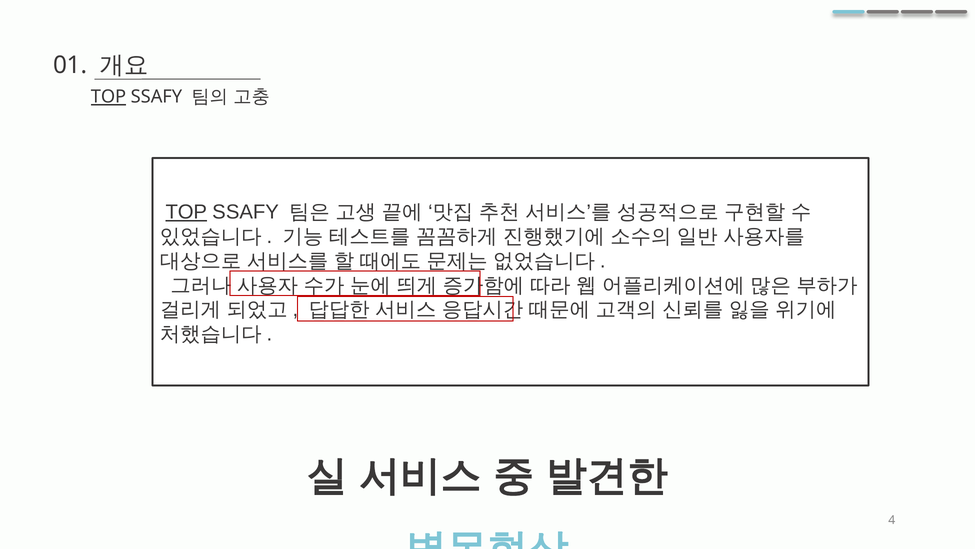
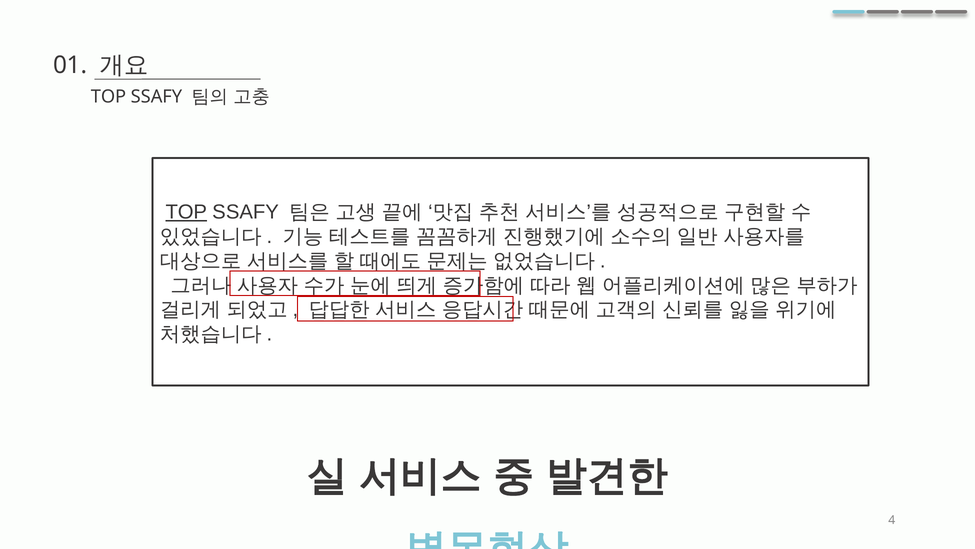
TOP underline: present -> none (108, 97)
